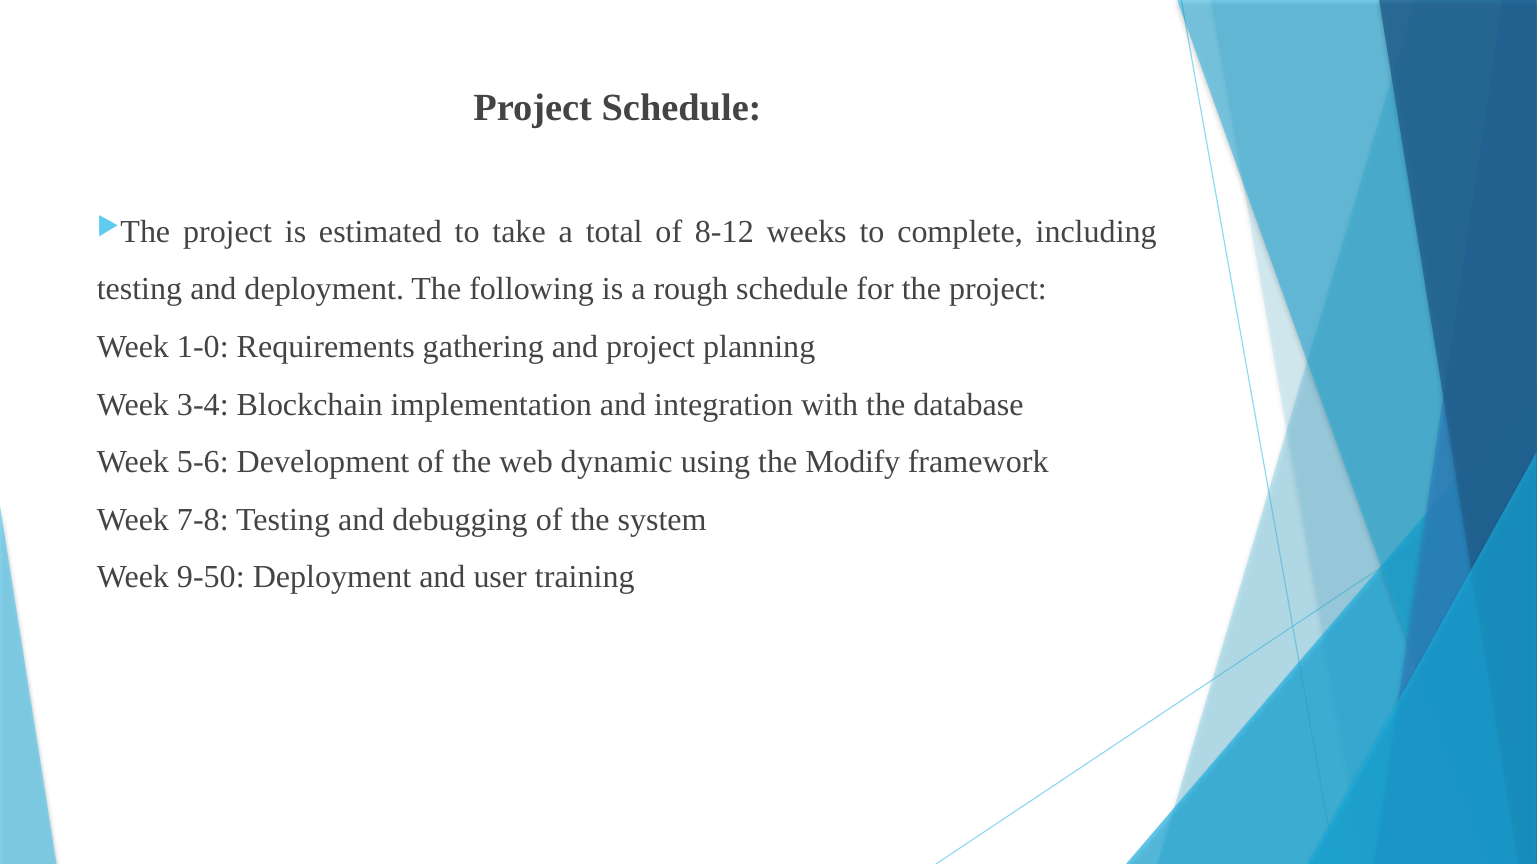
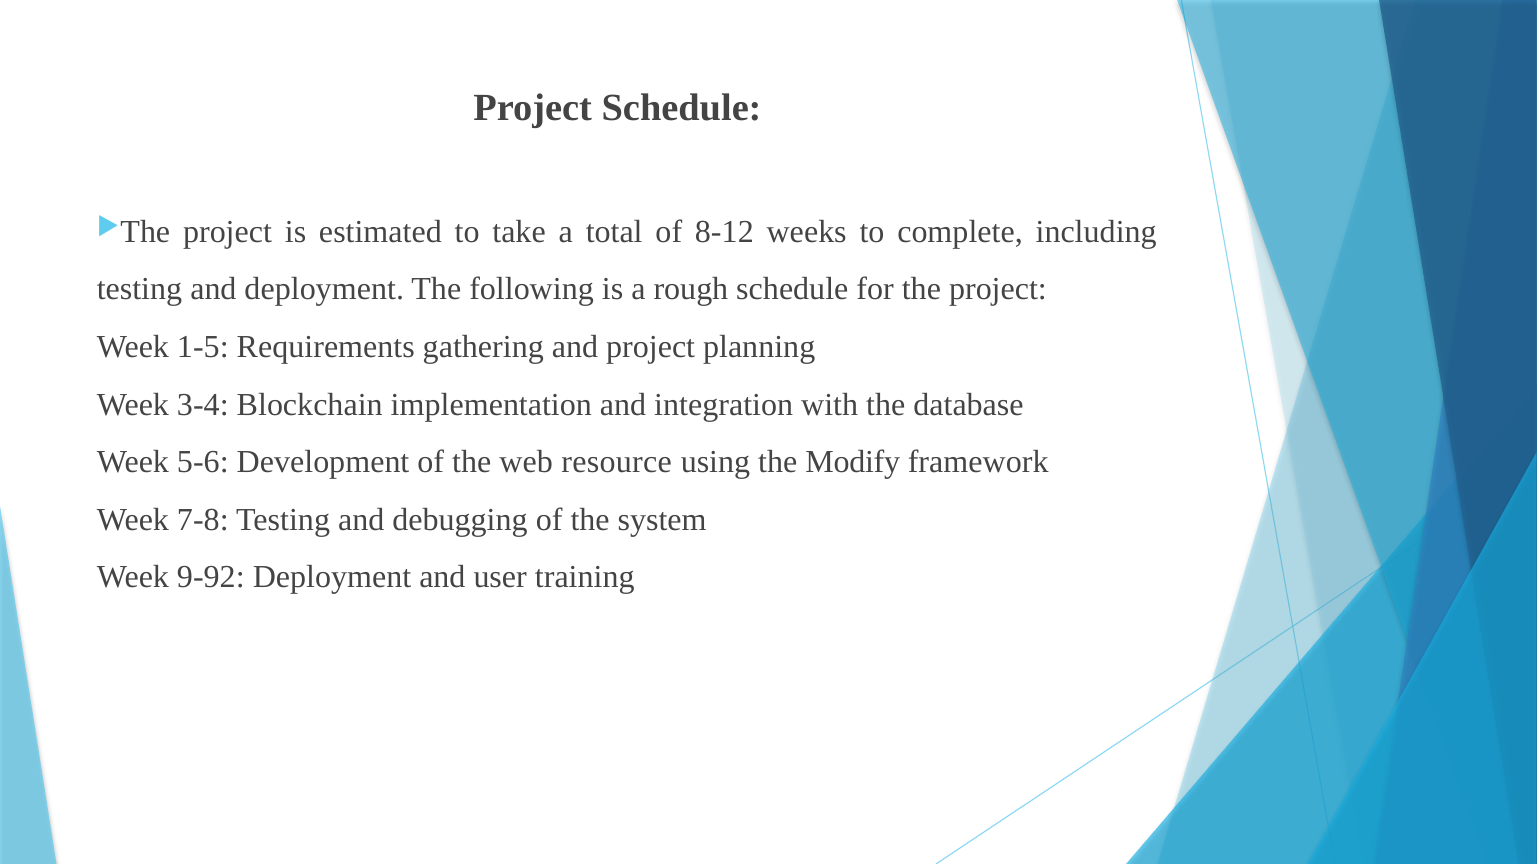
1-0: 1-0 -> 1-5 (203, 347)
dynamic: dynamic -> resource (617, 462)
9-50: 9-50 -> 9-92 (211, 578)
